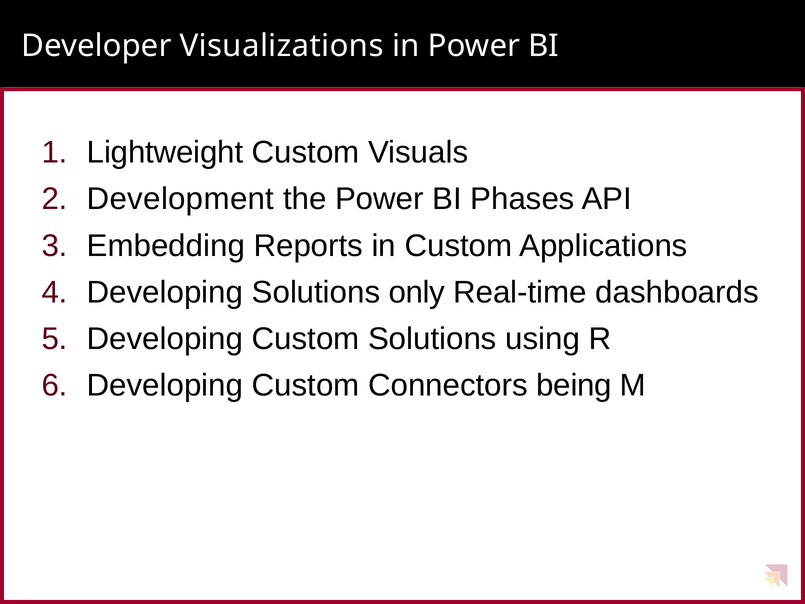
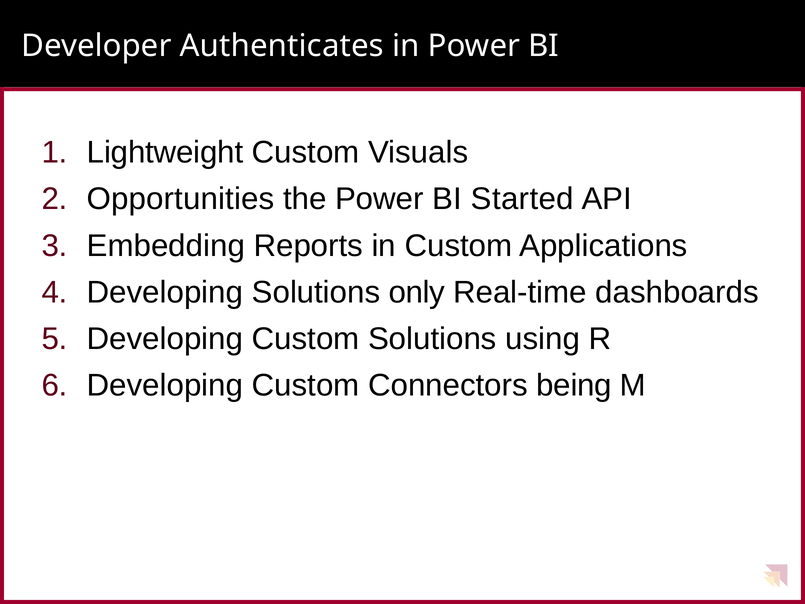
Visualizations: Visualizations -> Authenticates (282, 46)
Development: Development -> Opportunities (181, 199)
Phases: Phases -> Started (522, 199)
